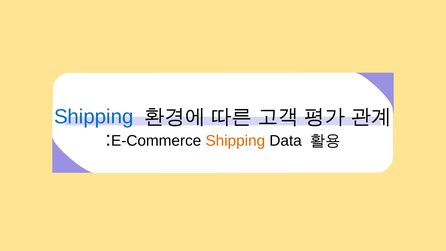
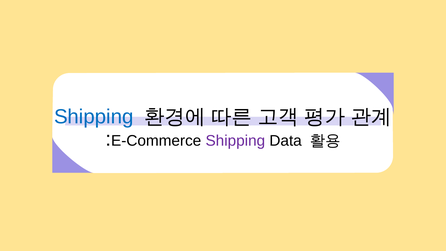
Shipping colour: orange -> purple (235, 141)
